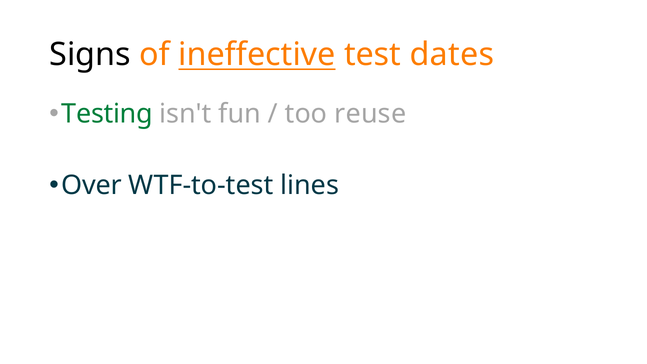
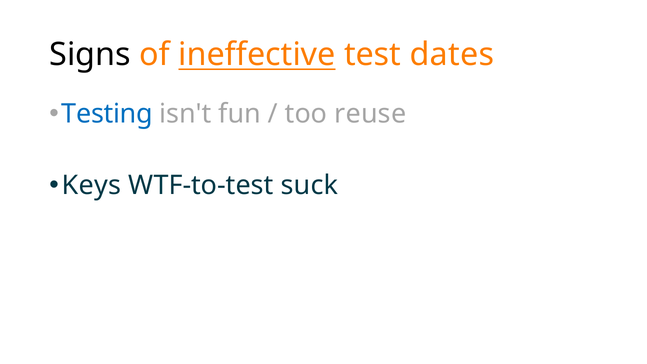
Testing colour: green -> blue (107, 114)
Over: Over -> Keys (91, 185)
lines: lines -> suck (310, 185)
